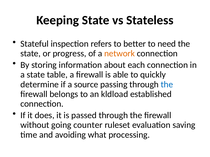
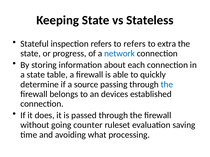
to better: better -> refers (135, 44)
need: need -> extra (167, 44)
network colour: orange -> blue (120, 54)
kldload: kldload -> devices (115, 94)
